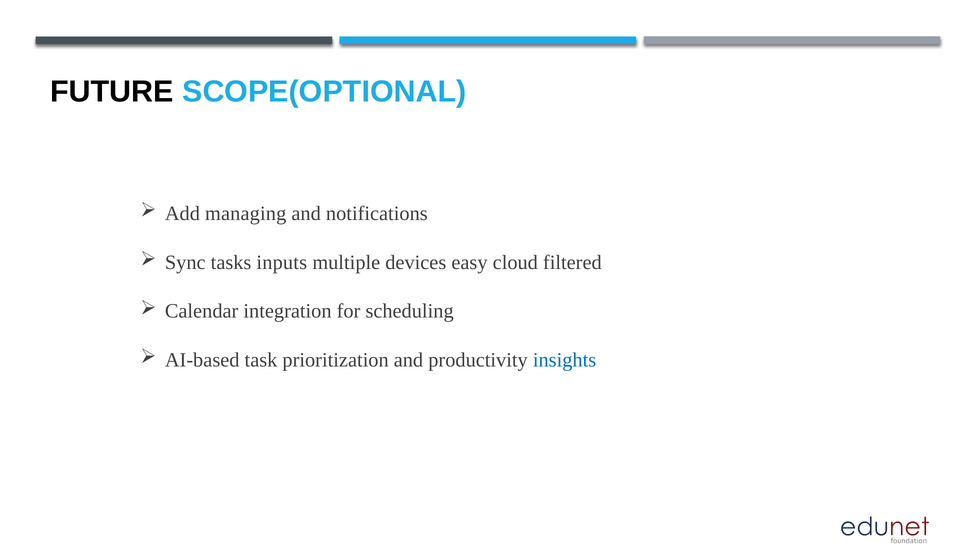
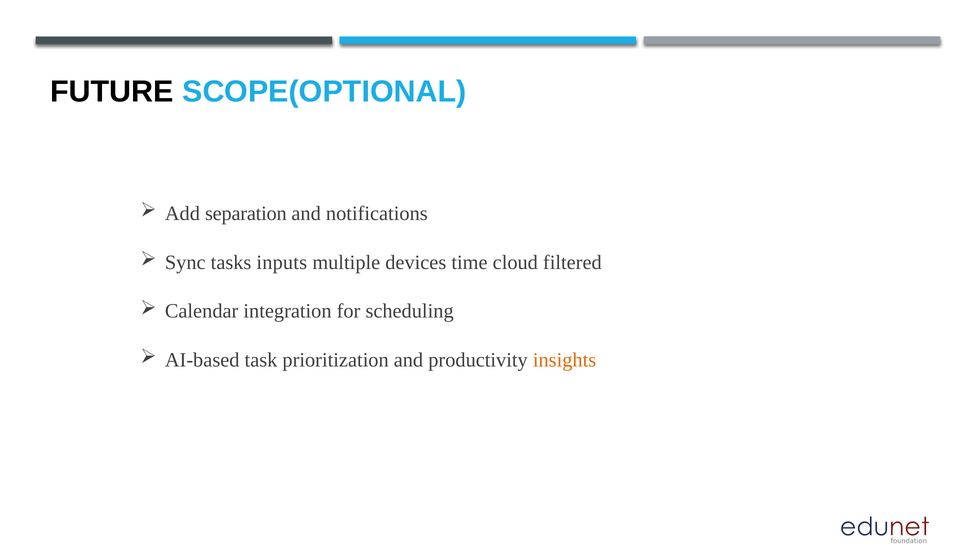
managing: managing -> separation (246, 214)
easy: easy -> time (469, 262)
insights colour: blue -> orange (565, 360)
